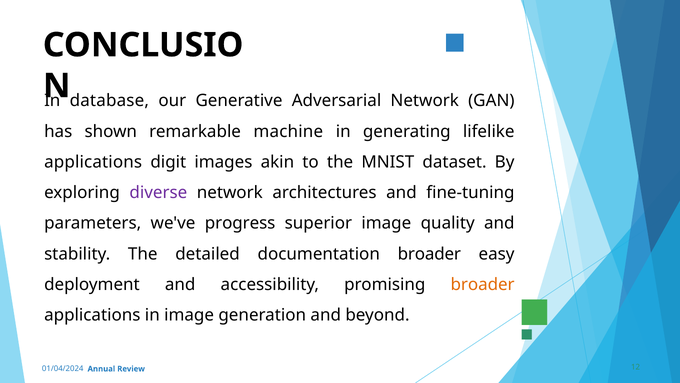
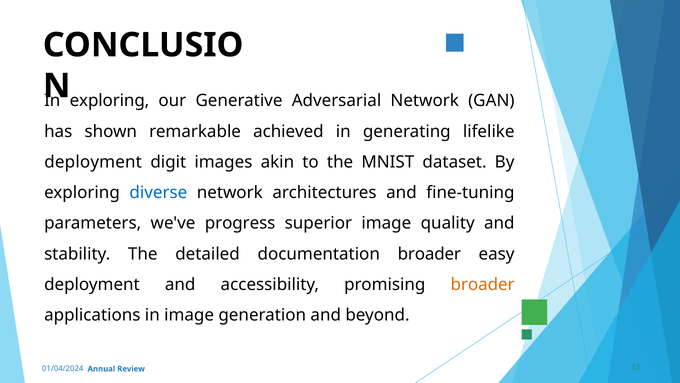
database: database -> exploring (109, 101)
machine: machine -> achieved (288, 131)
applications: applications -> deployment (93, 162)
diverse colour: purple -> blue (158, 192)
